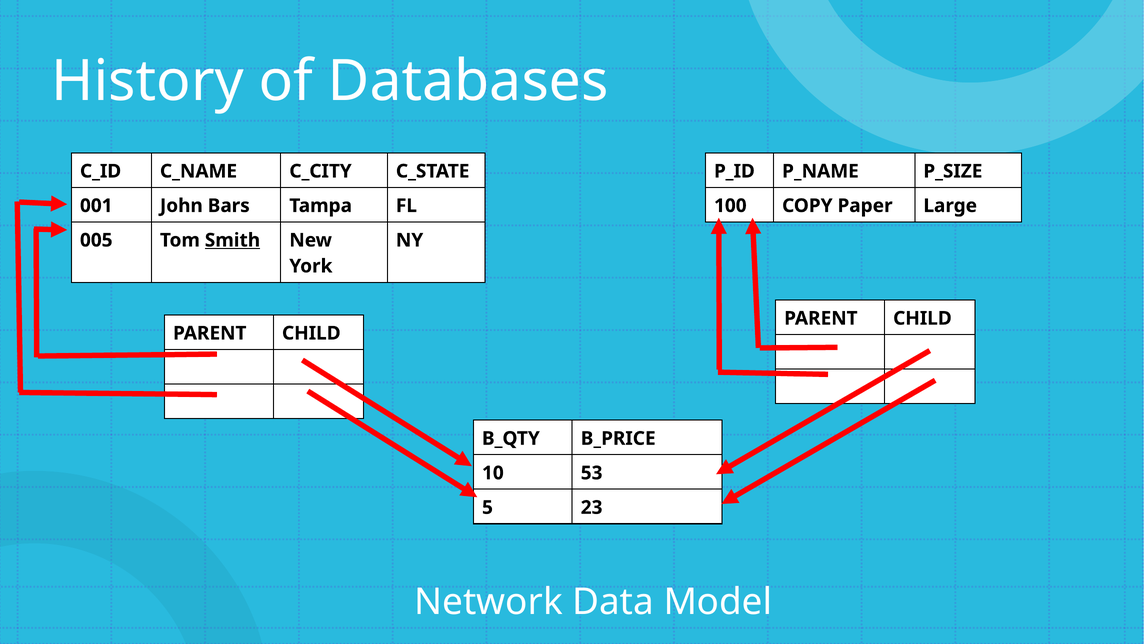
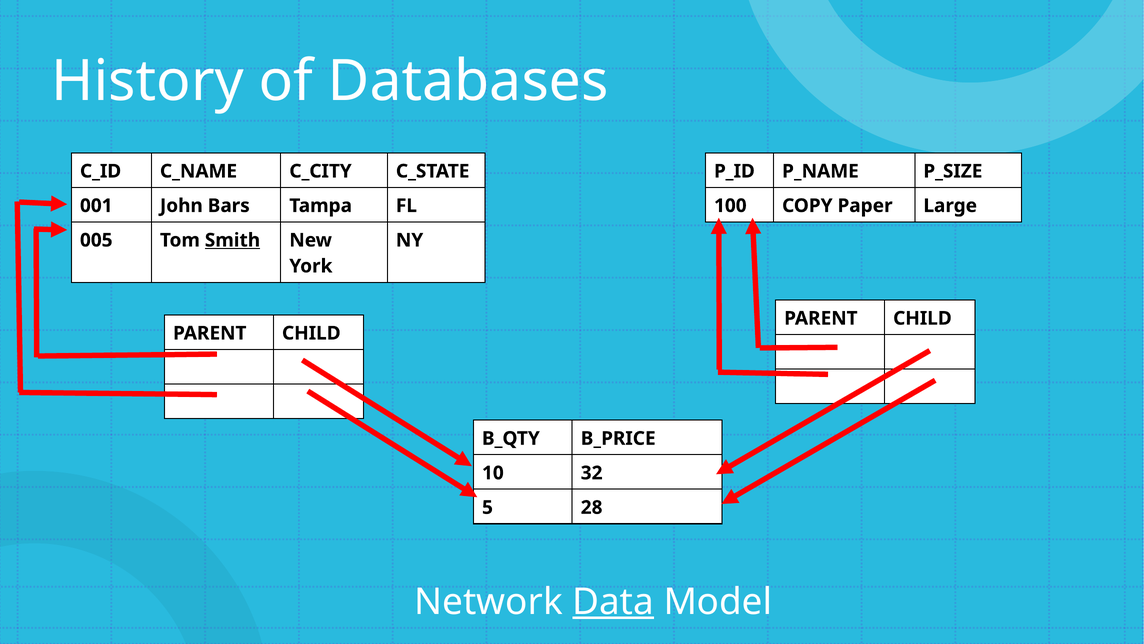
53: 53 -> 32 (592, 473)
23: 23 -> 28 (592, 507)
Data underline: none -> present (613, 601)
